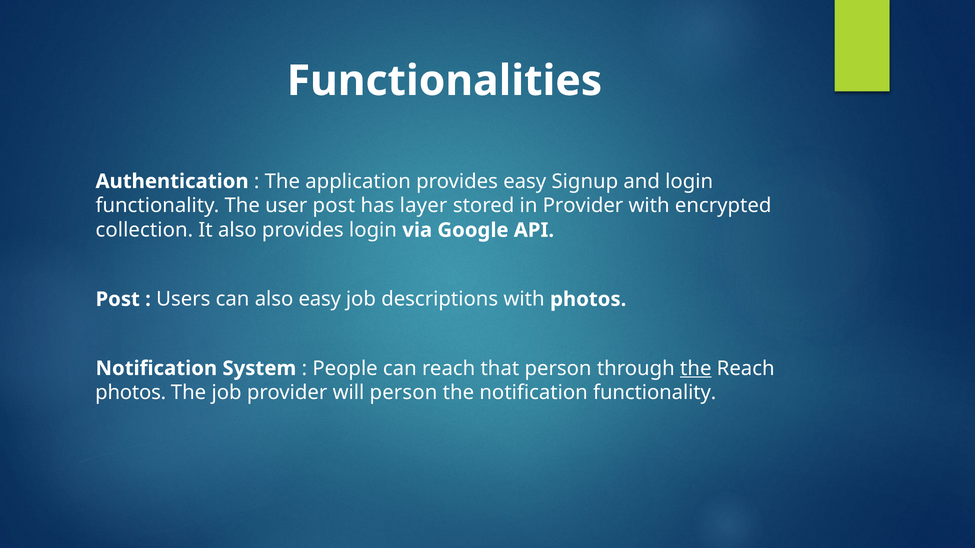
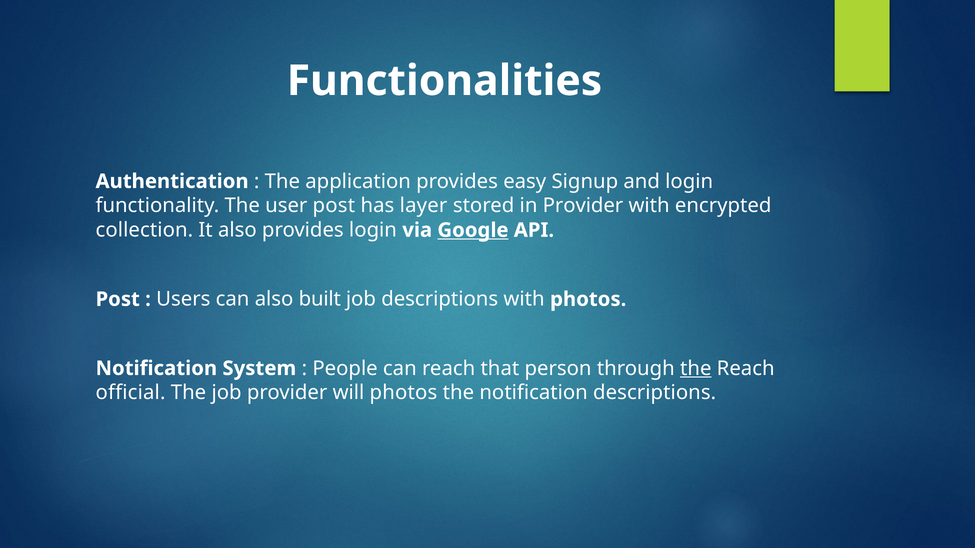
Google underline: none -> present (473, 230)
also easy: easy -> built (320, 299)
photos: photos -> official (131, 393)
will person: person -> photos (403, 393)
notification functionality: functionality -> descriptions (655, 393)
